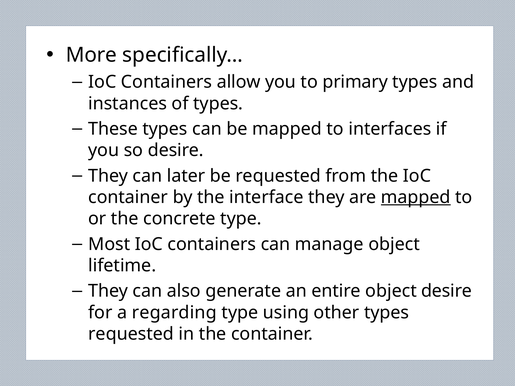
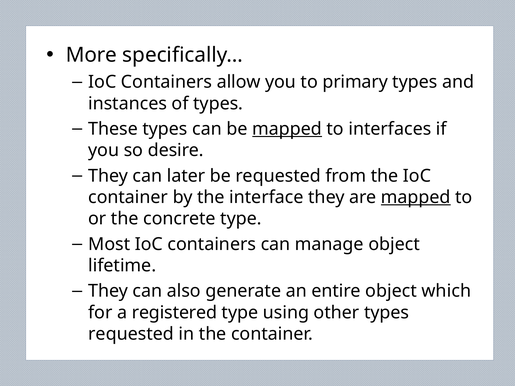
mapped underline: none -> present (287, 129)
object desire: desire -> which (446, 291)
regarding: regarding -> registered (174, 313)
